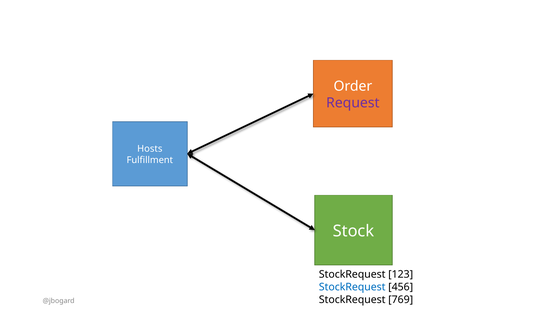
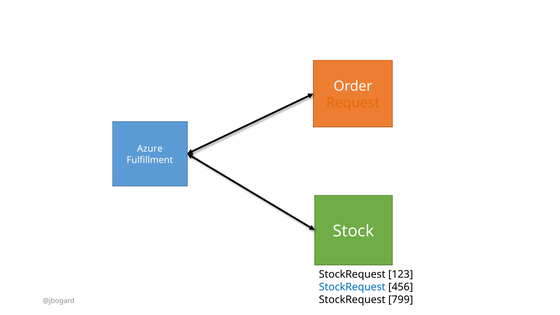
Request colour: purple -> orange (353, 103)
Hosts: Hosts -> Azure (150, 149)
769: 769 -> 799 (401, 300)
